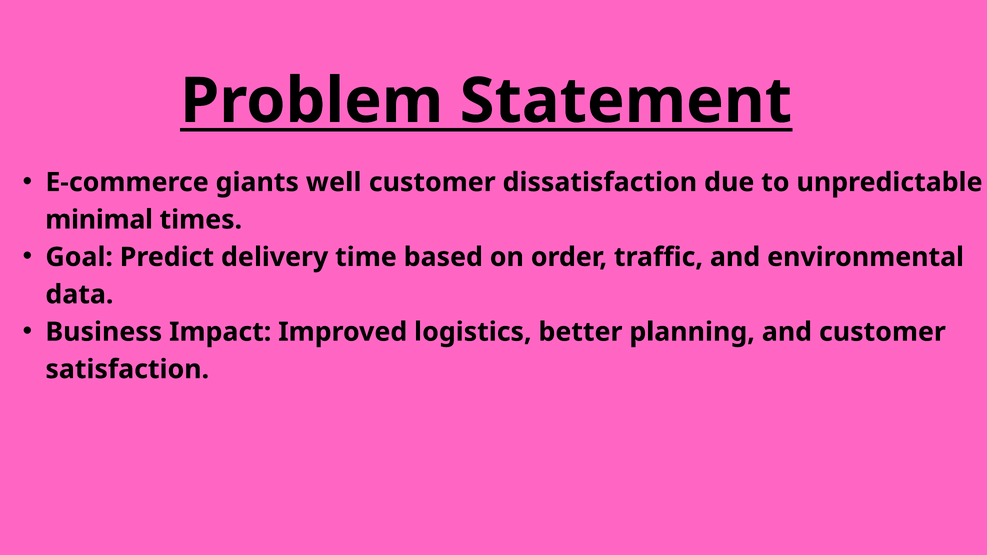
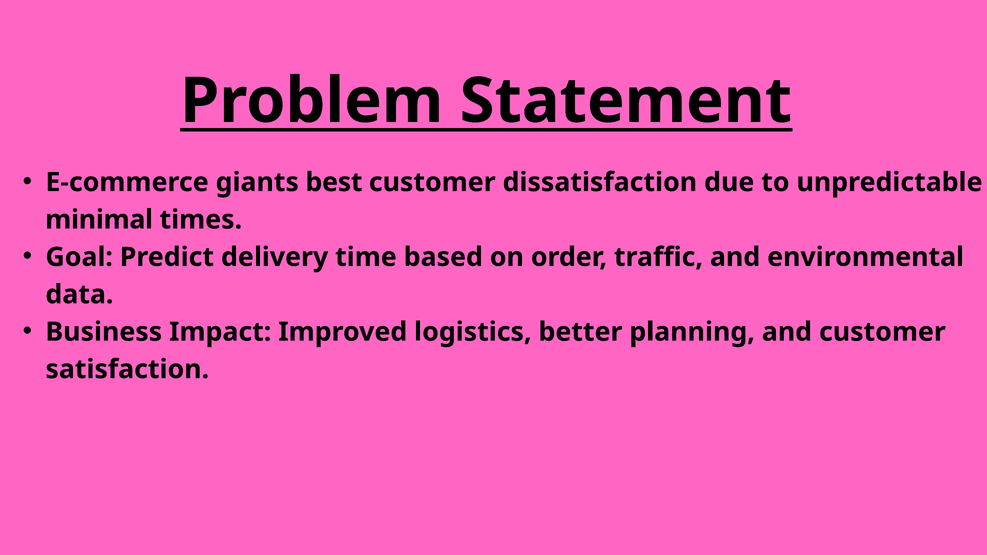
well: well -> best (334, 182)
